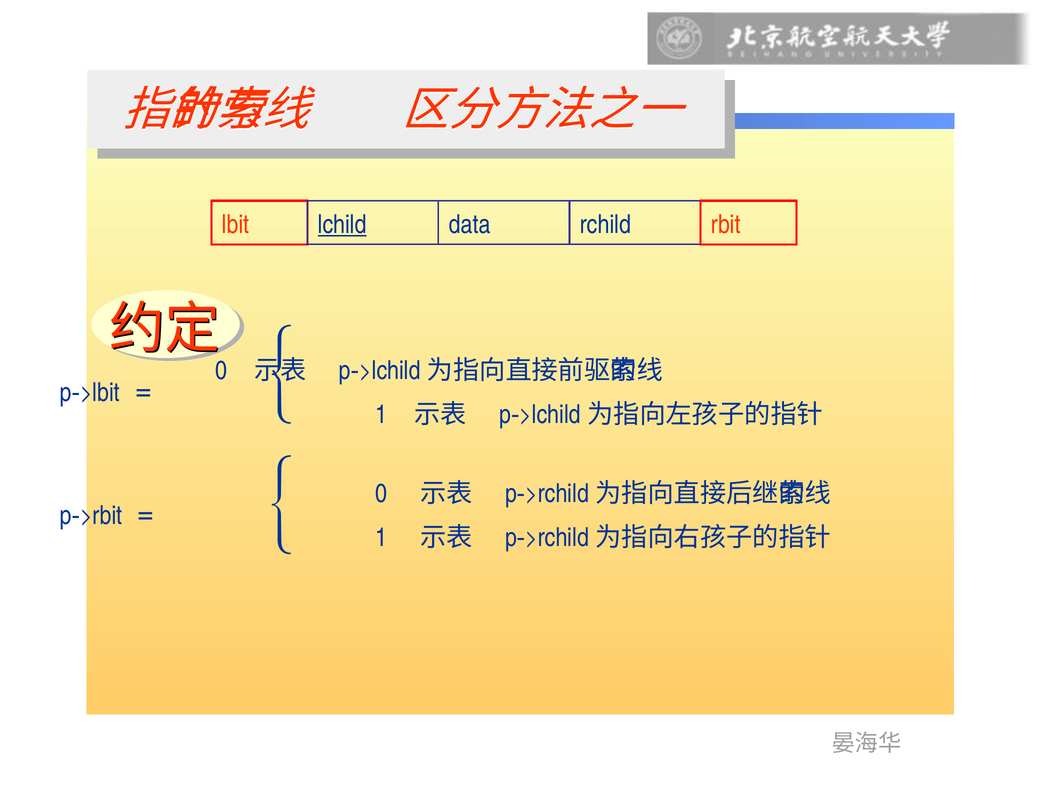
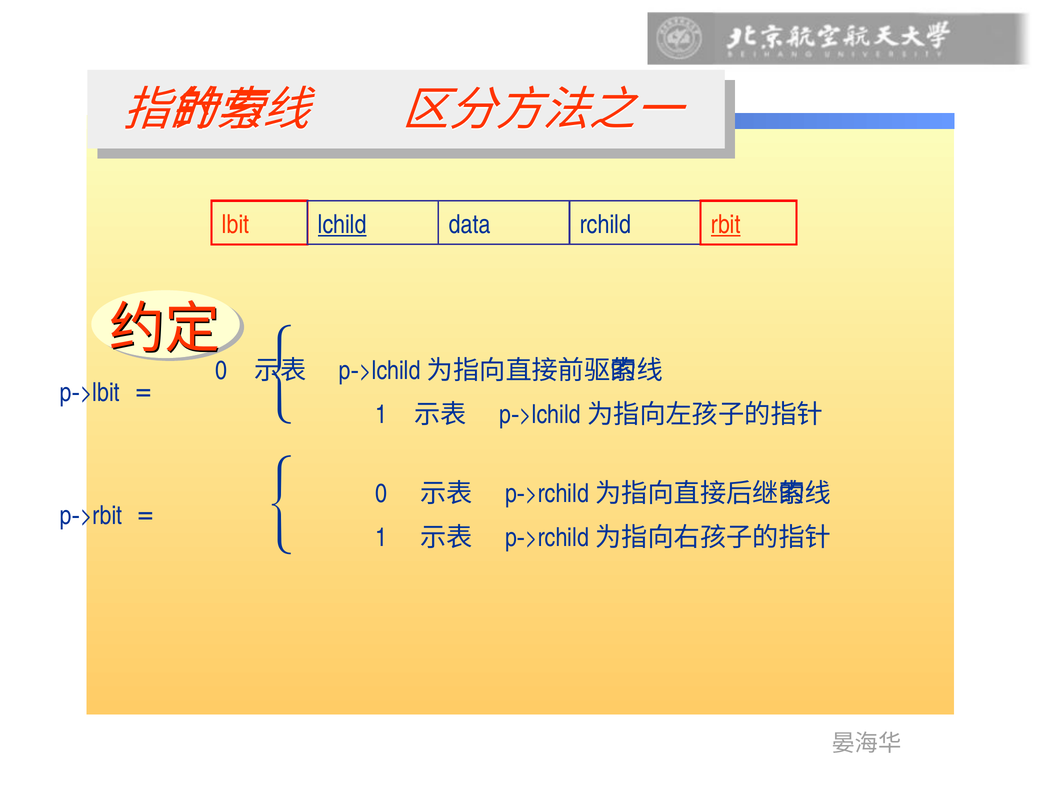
rbit underline: none -> present (726, 224)
